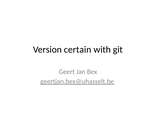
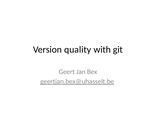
certain: certain -> quality (78, 50)
